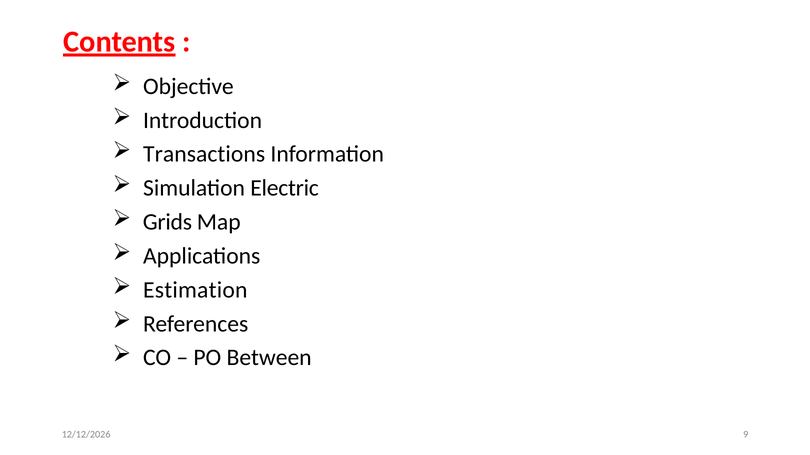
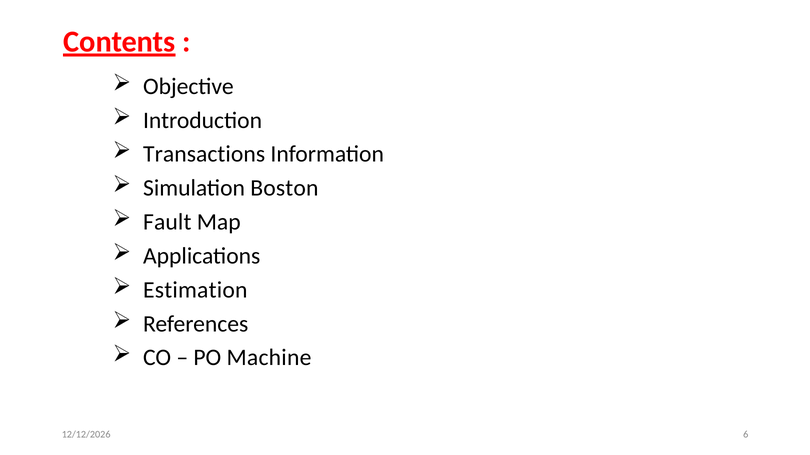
Electric: Electric -> Boston (284, 188)
Grids: Grids -> Fault (167, 222)
Between: Between -> Machine (269, 358)
9: 9 -> 6 (746, 435)
